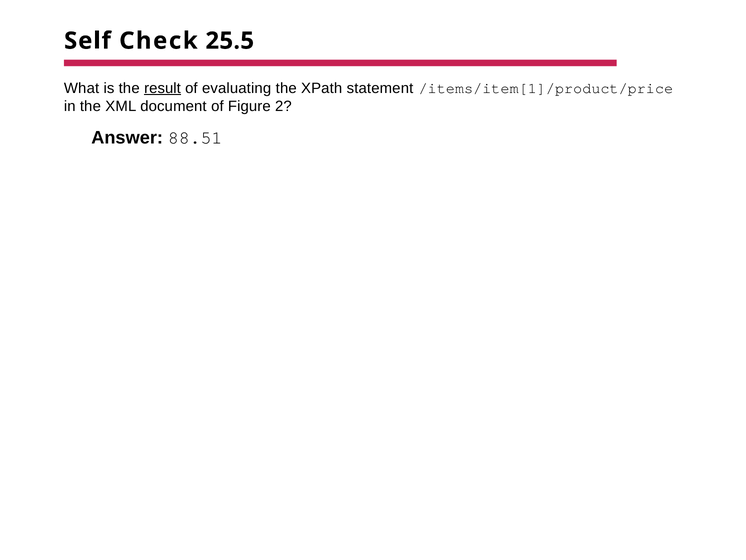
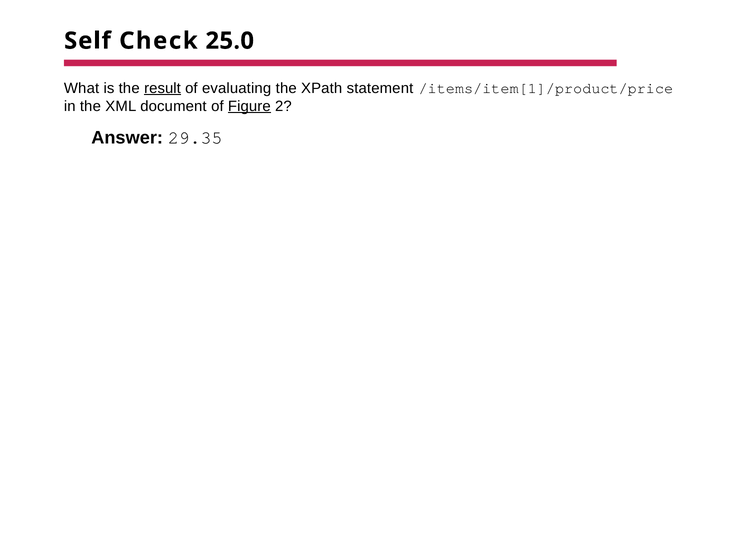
25.5: 25.5 -> 25.0 (230, 41)
Figure underline: none -> present (249, 106)
88.51: 88.51 -> 29.35 (195, 137)
